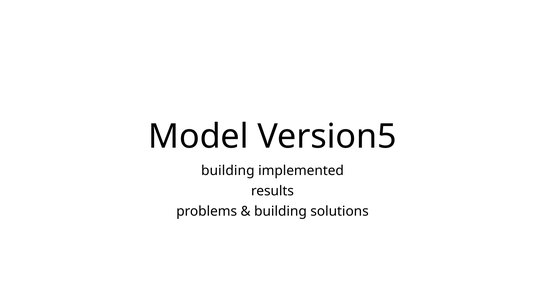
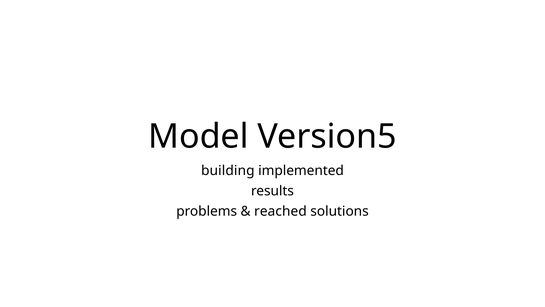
building: building -> reached (280, 211)
